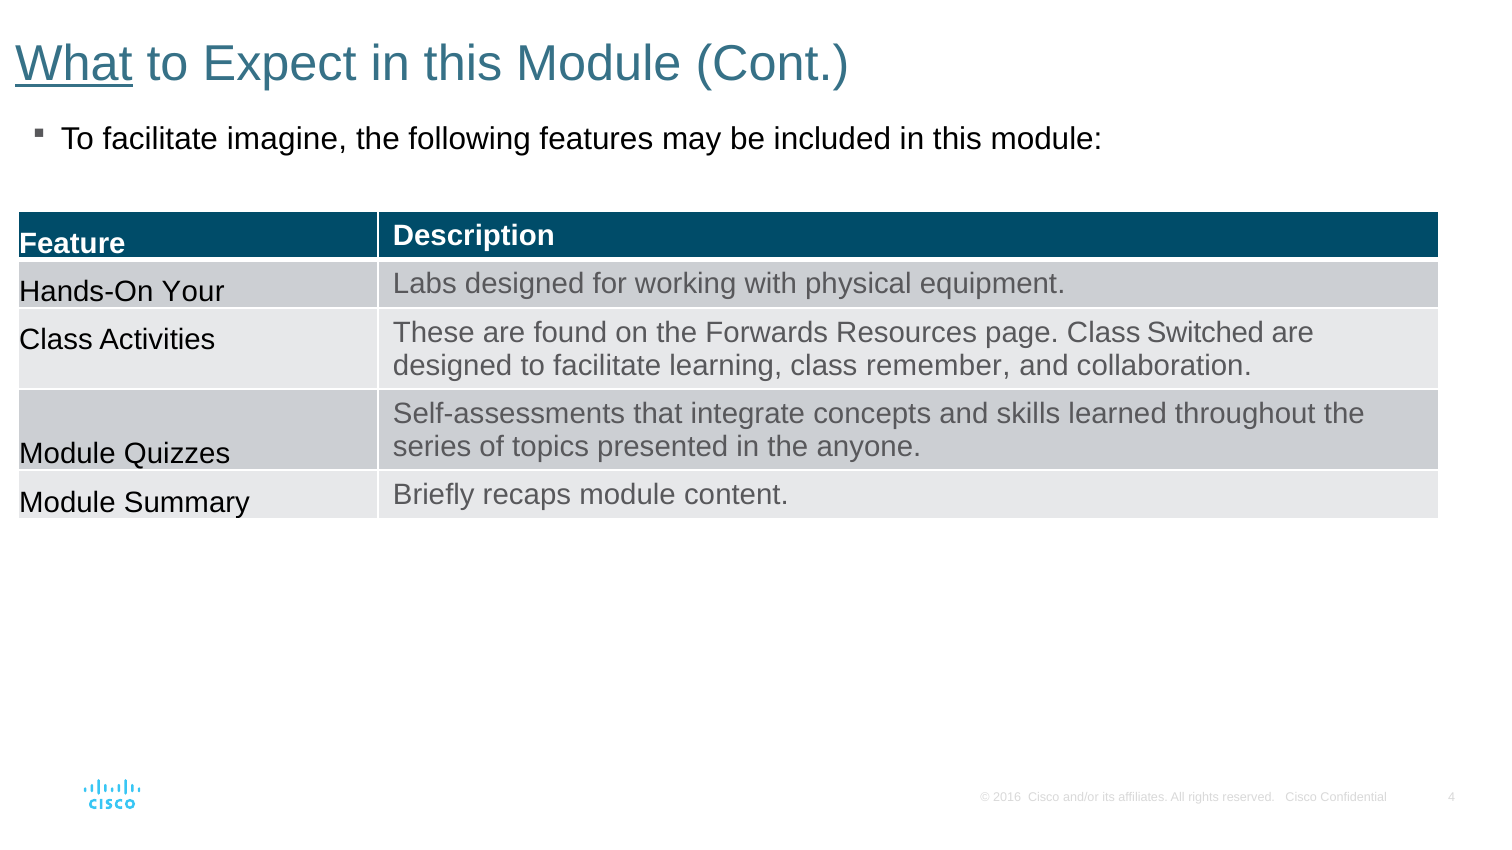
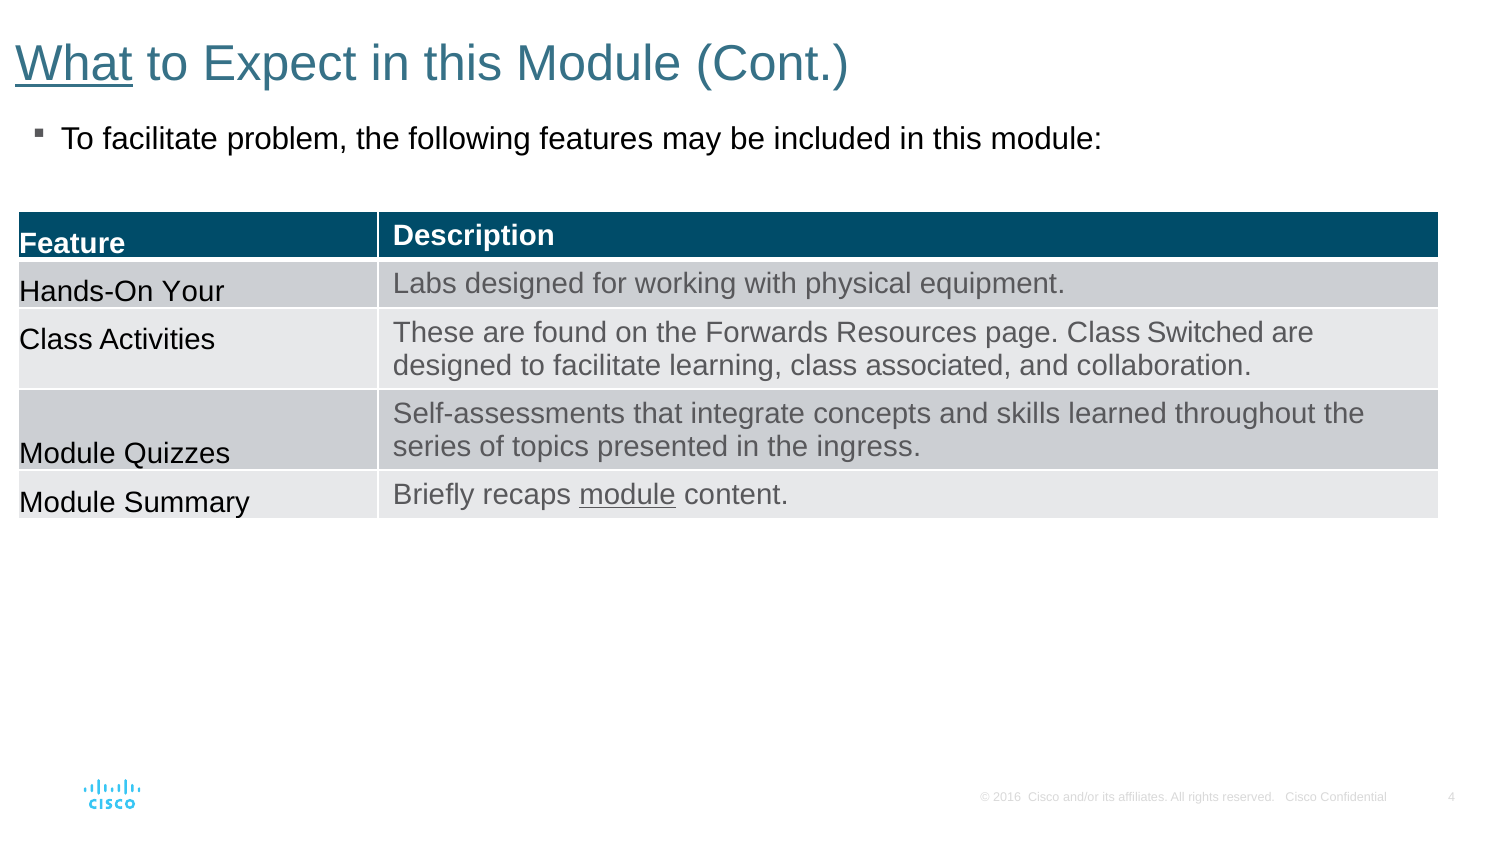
imagine: imagine -> problem (287, 139)
remember: remember -> associated (939, 366)
anyone: anyone -> ingress (869, 447)
module underline: none -> present (628, 495)
